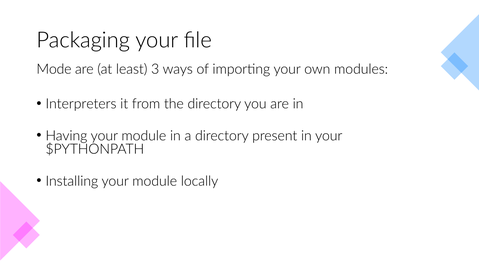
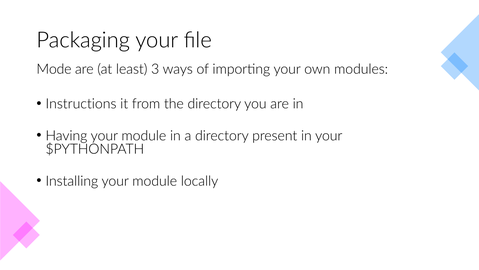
Interpreters: Interpreters -> Instructions (81, 104)
